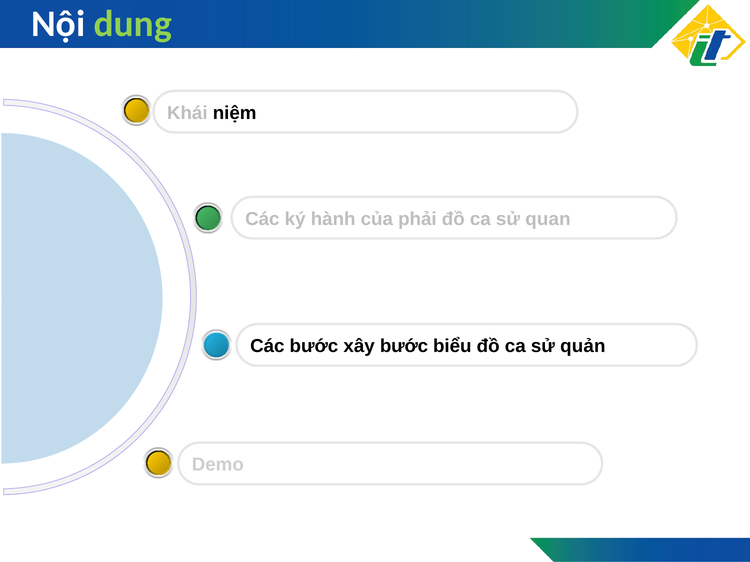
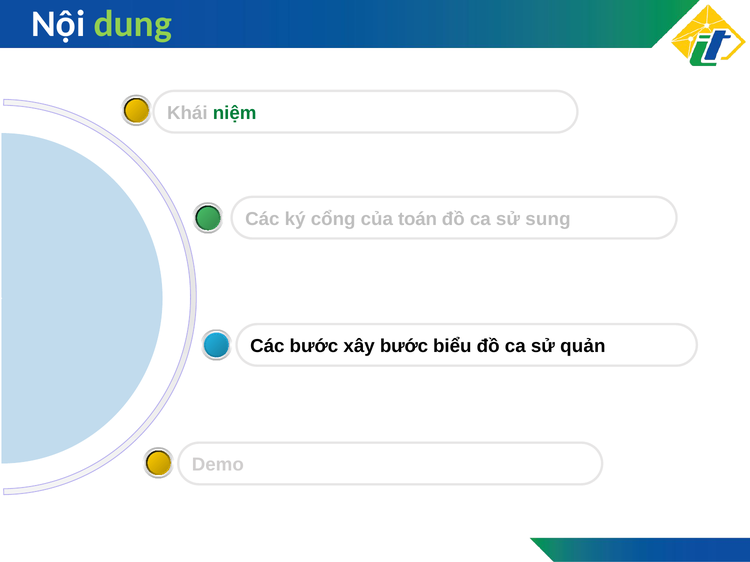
niệm colour: black -> green (235, 113)
hành: hành -> cổng (333, 219)
phải: phải -> toán (418, 219)
quan: quan -> sung (548, 219)
